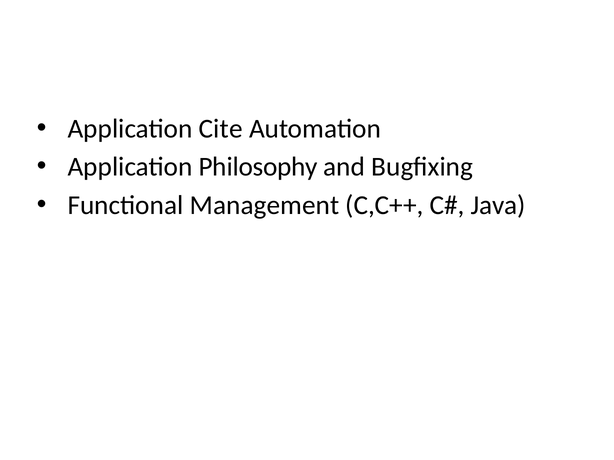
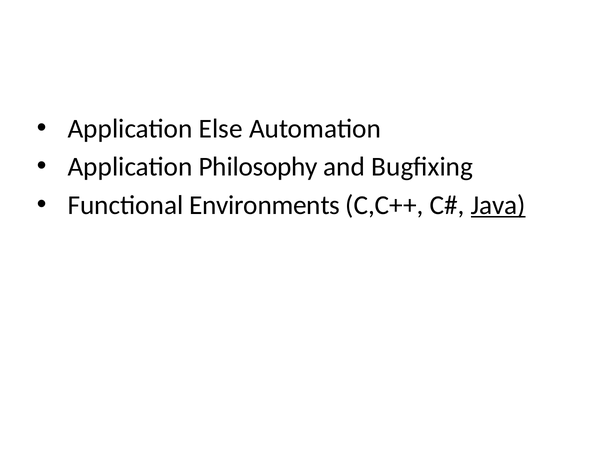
Cite: Cite -> Else (221, 129)
Management: Management -> Environments (265, 205)
Java underline: none -> present (498, 205)
